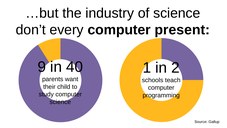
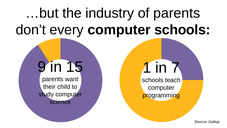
of science: science -> parents (177, 13)
computer present: present -> schools (182, 30)
40: 40 -> 15 (75, 67)
2: 2 -> 7 (175, 68)
